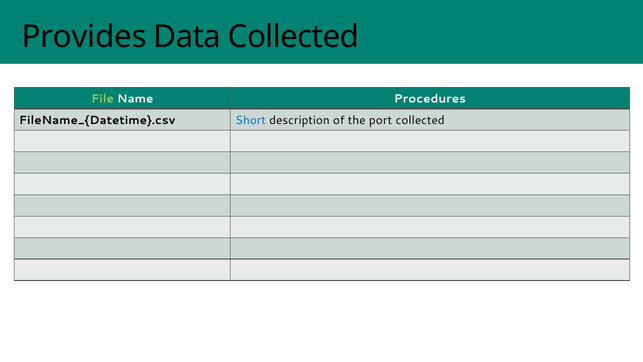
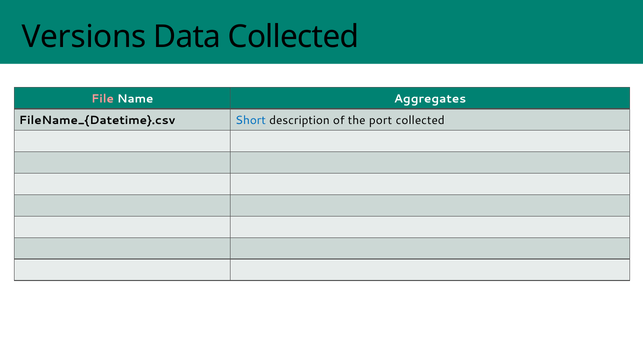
Provides: Provides -> Versions (84, 37)
File colour: light green -> pink (103, 99)
Procedures: Procedures -> Aggregates (430, 99)
